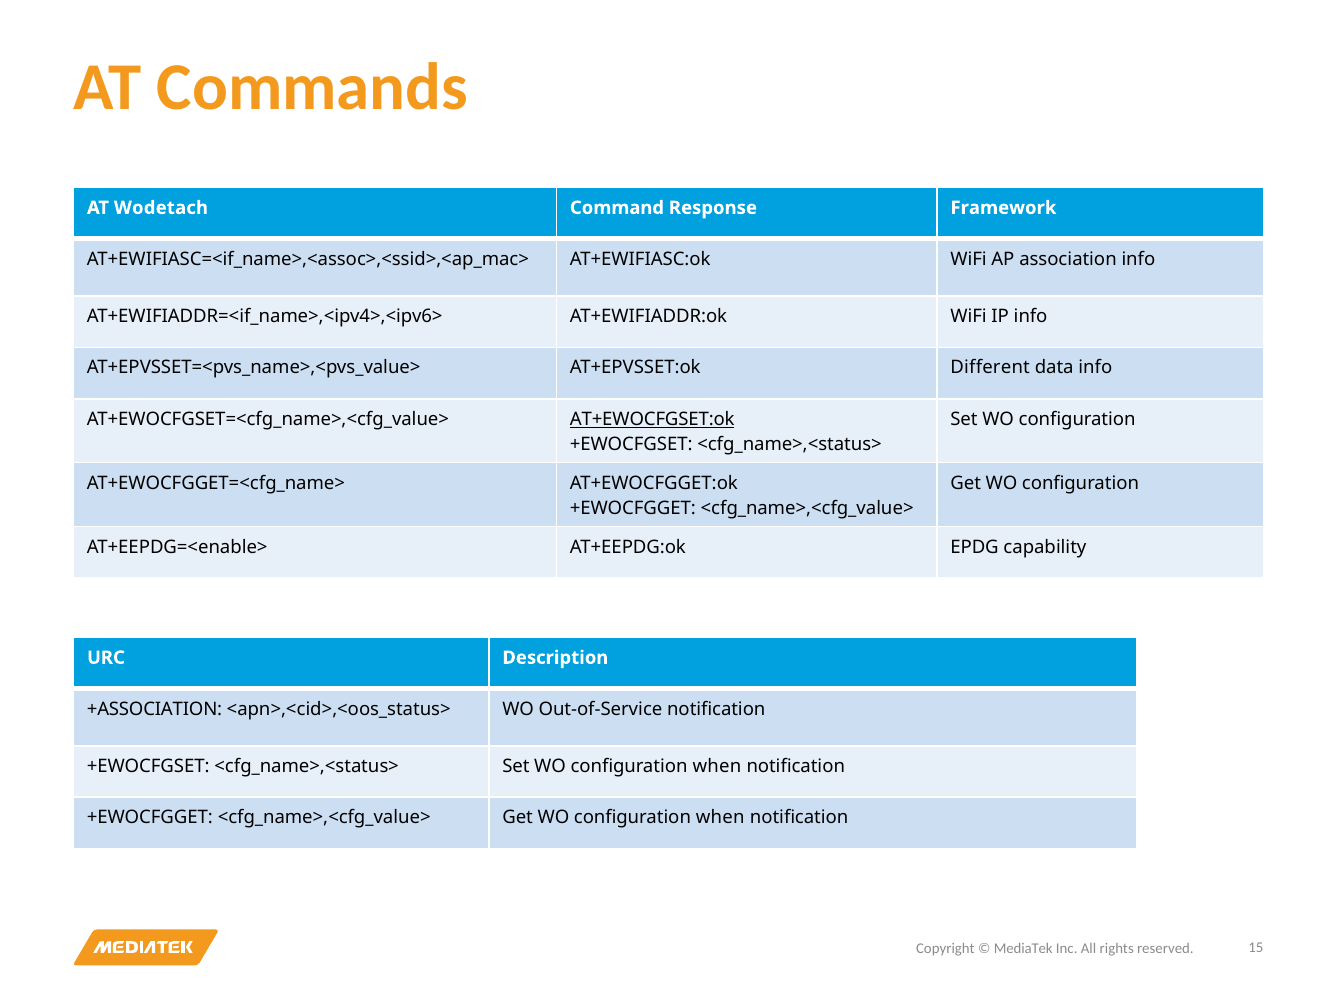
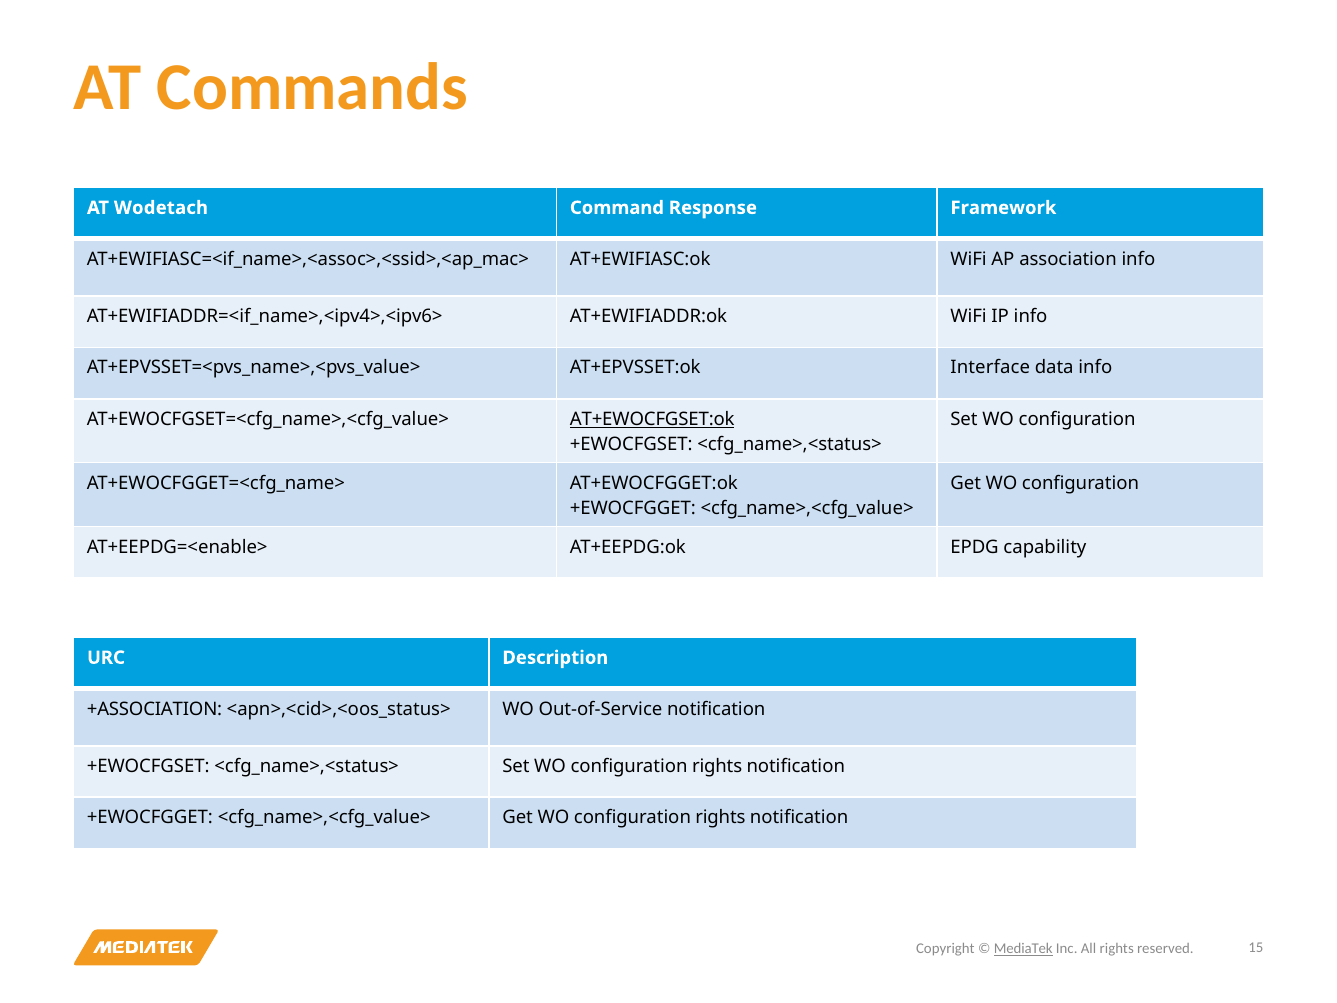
Different: Different -> Interface (990, 368)
Set WO configuration when: when -> rights (717, 766)
Get WO configuration when: when -> rights (720, 817)
MediaTek underline: none -> present (1023, 949)
